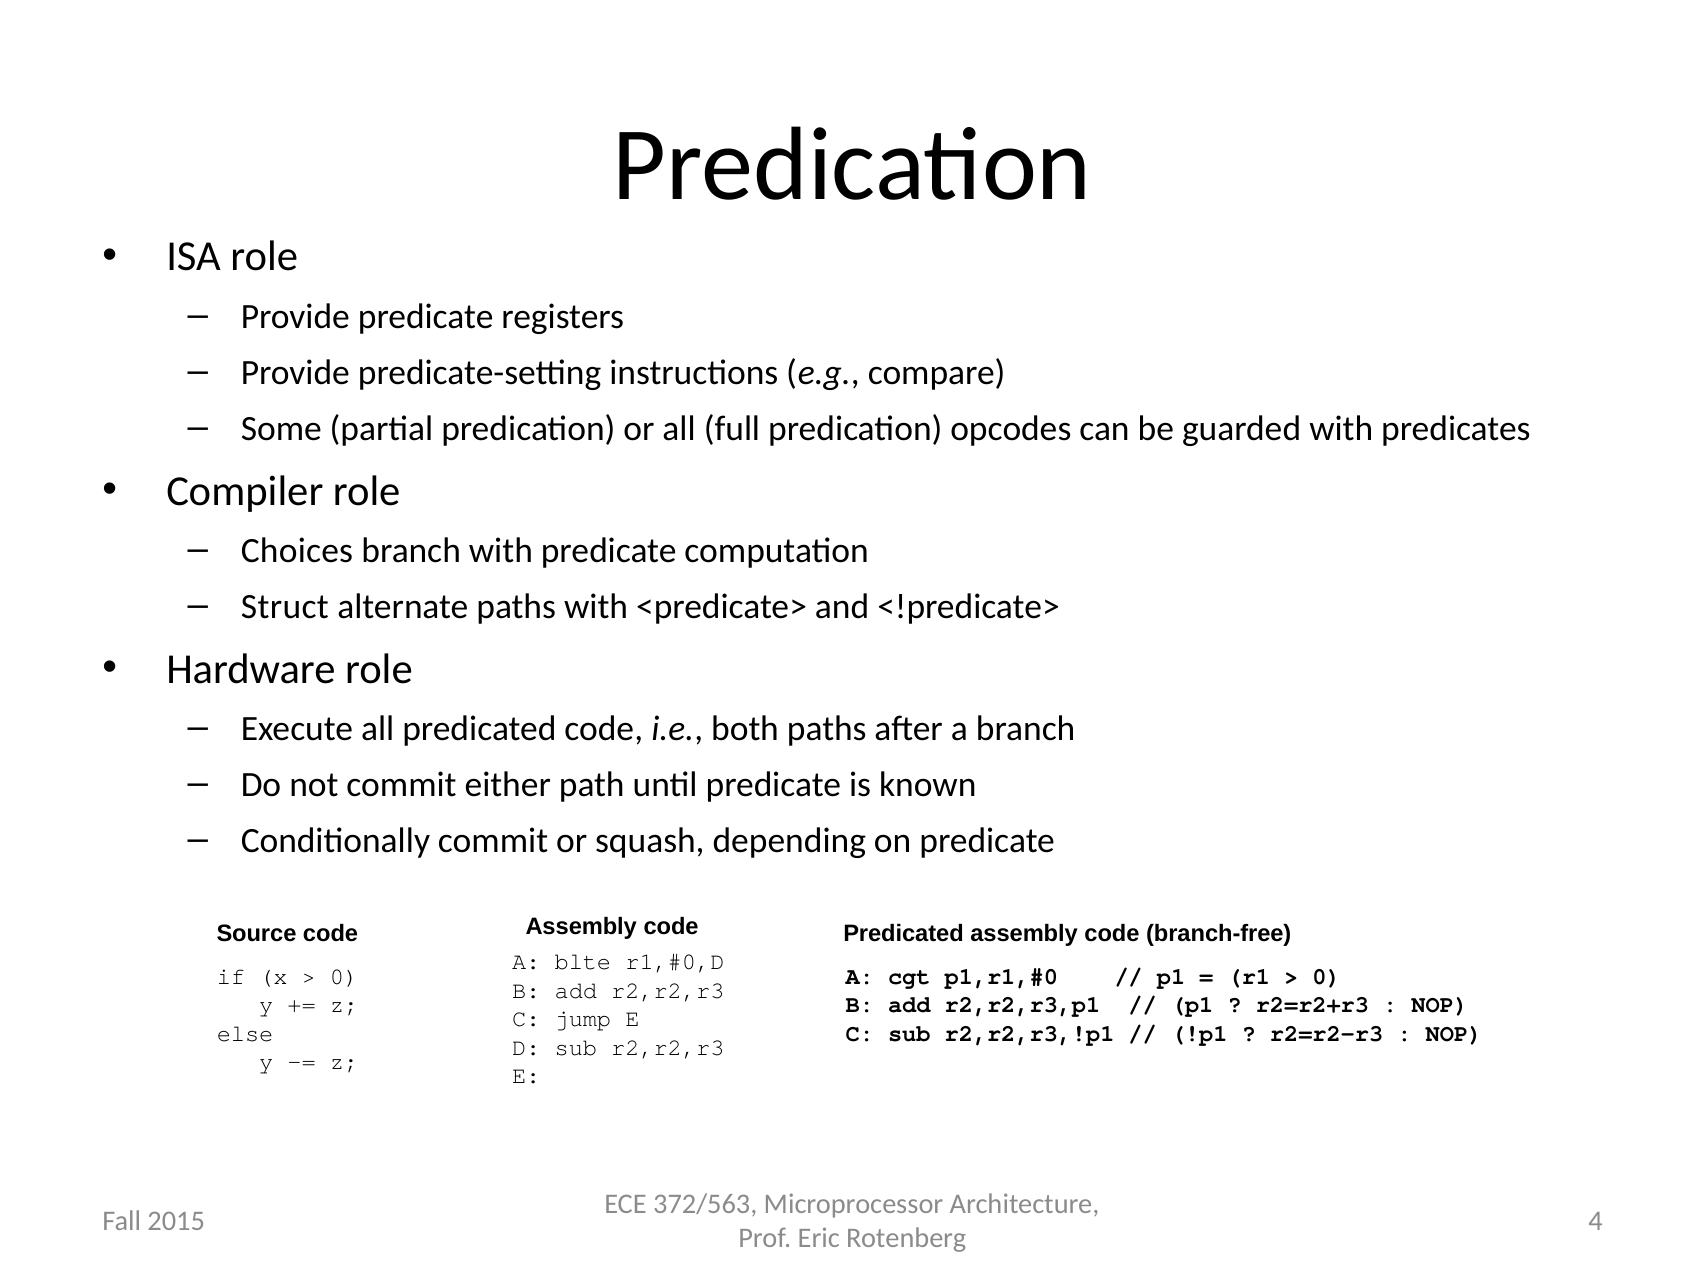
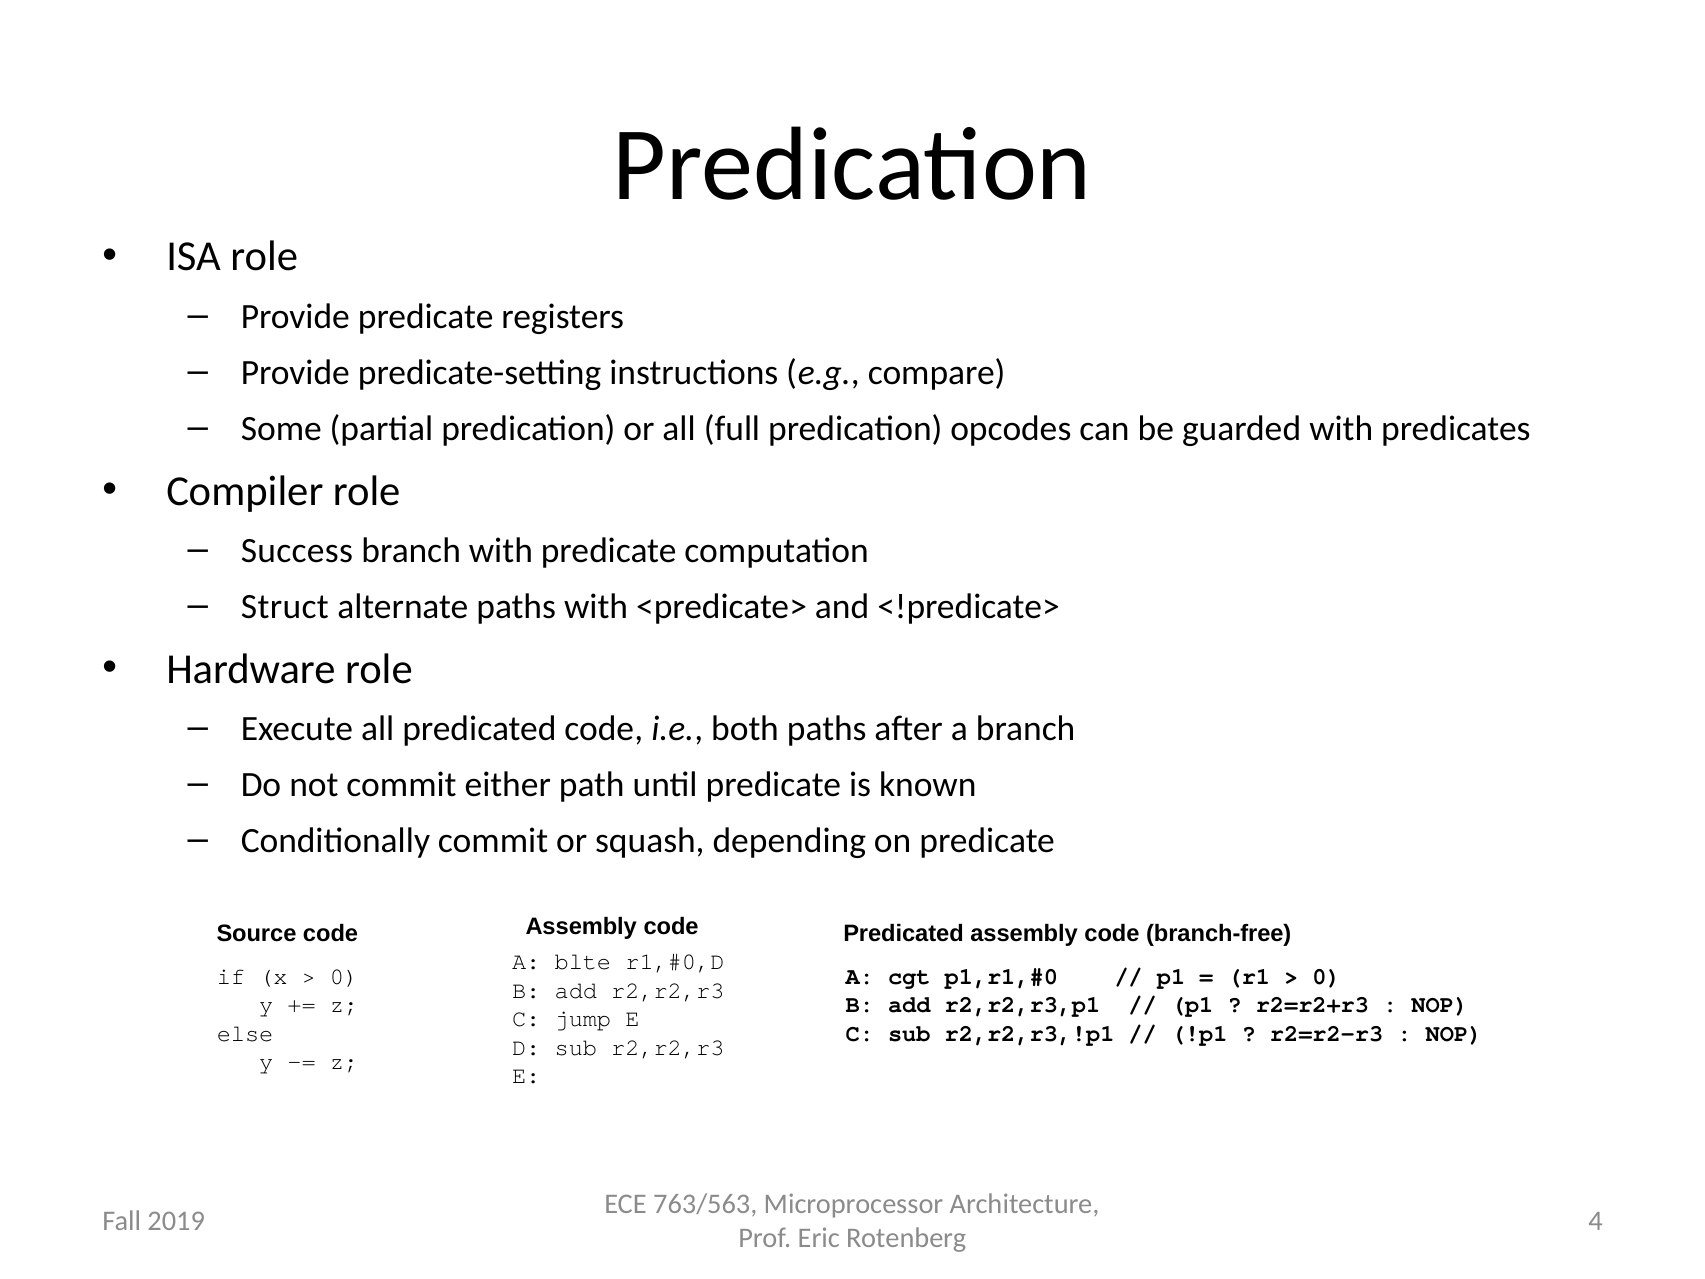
Choices: Choices -> Success (297, 551)
372/563: 372/563 -> 763/563 (705, 1204)
2015: 2015 -> 2019 (176, 1221)
